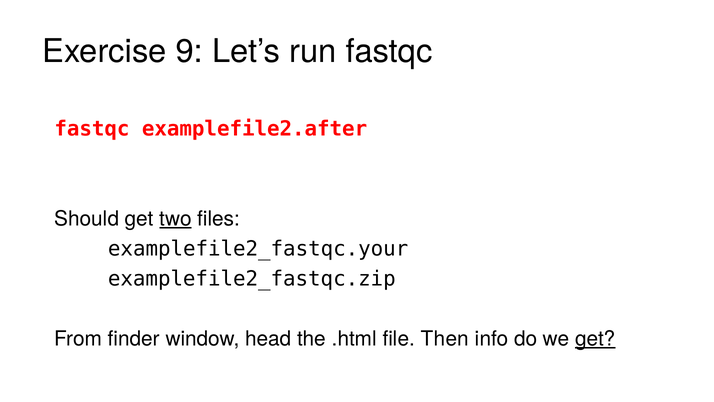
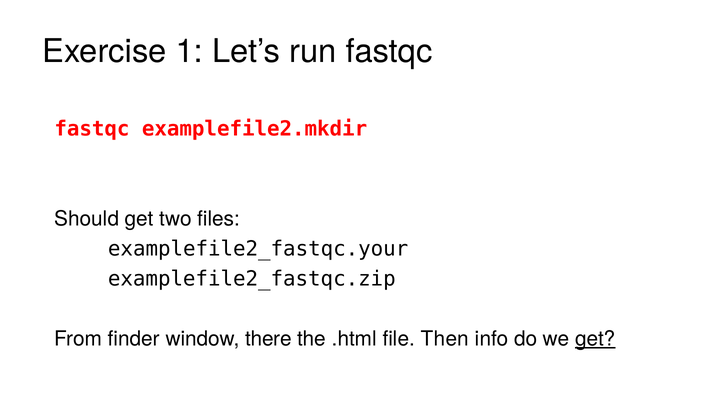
9: 9 -> 1 (189, 51)
examplefile2.after: examplefile2.after -> examplefile2.mkdir (255, 129)
two underline: present -> none (175, 219)
head: head -> there (268, 338)
